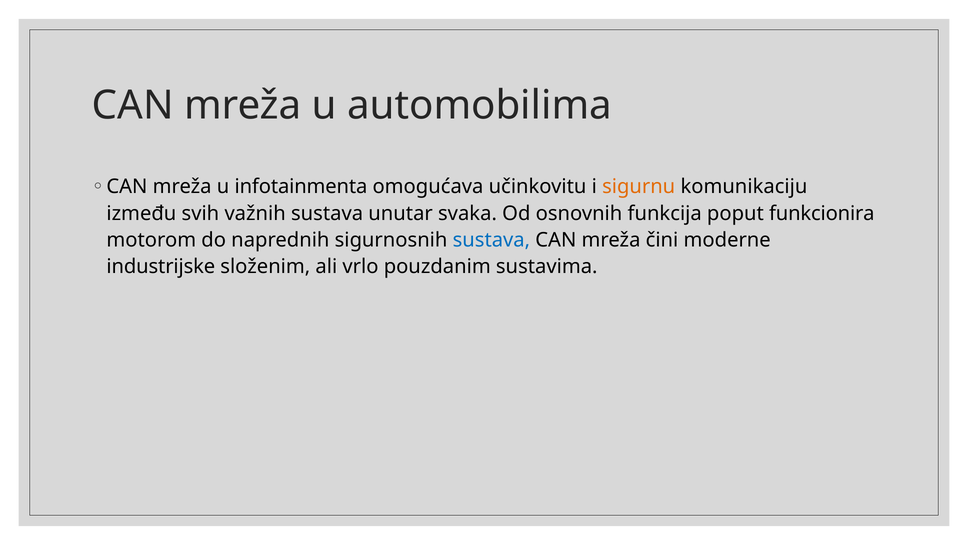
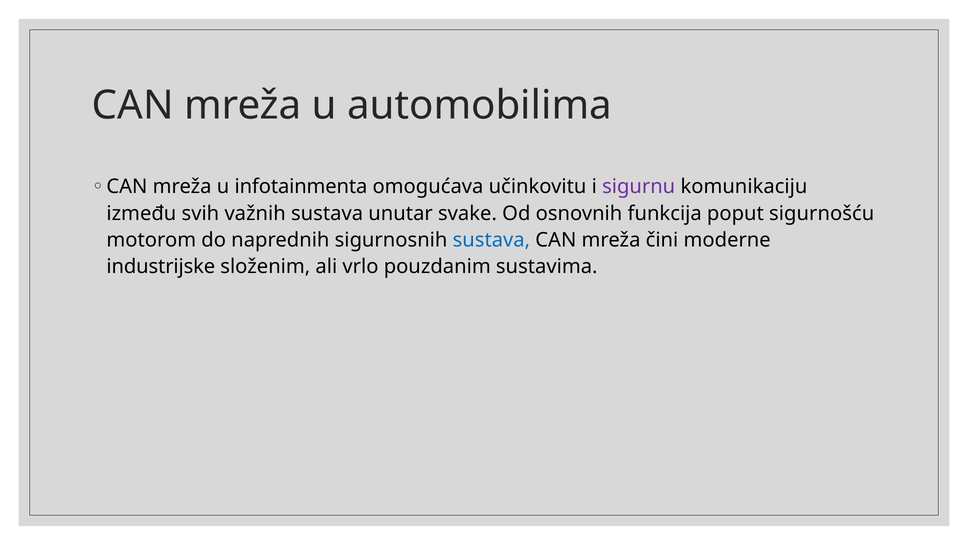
sigurnu colour: orange -> purple (639, 187)
svaka: svaka -> svake (467, 213)
funkcionira: funkcionira -> sigurnošću (822, 213)
